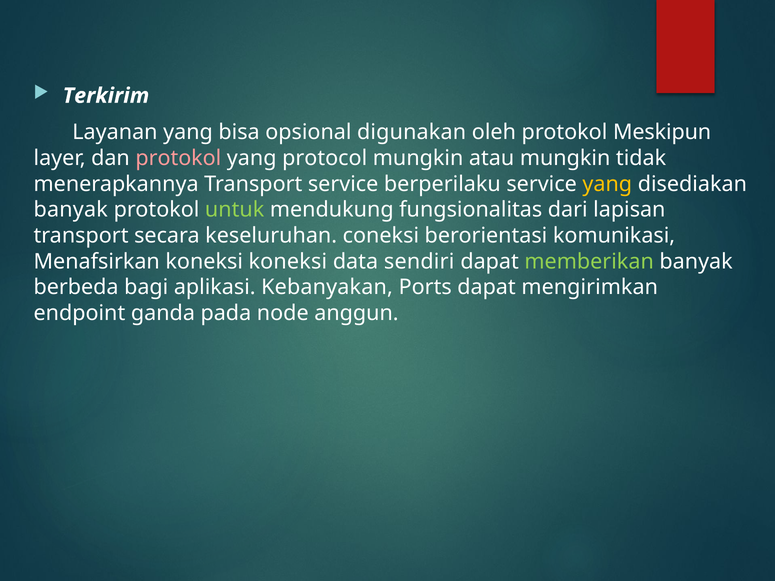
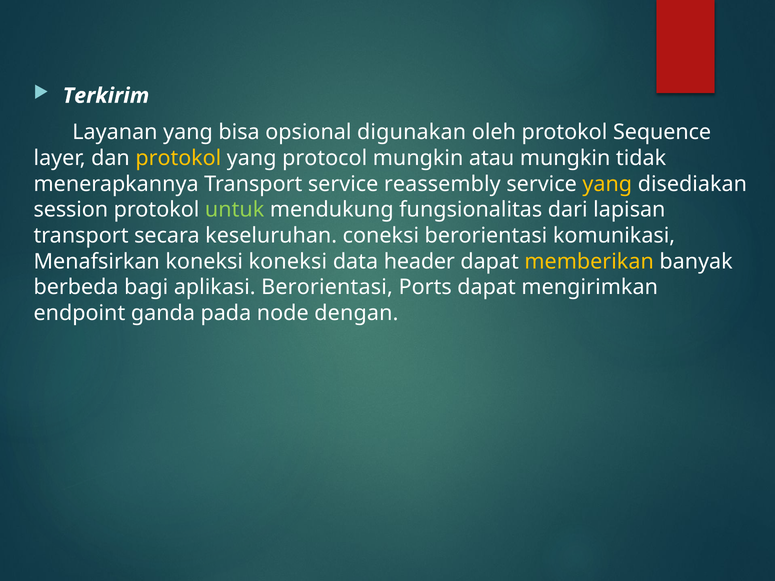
Meskipun: Meskipun -> Sequence (662, 132)
protokol colour: pink -> yellow (178, 158)
berperilaku: berperilaku -> reassembly (442, 184)
banyak: banyak -> session (71, 210)
sendiri: sendiri -> header (419, 262)
memberikan colour: light green -> yellow (589, 262)
aplikasi Kebanyakan: Kebanyakan -> Berorientasi (327, 287)
anggun: anggun -> dengan (356, 313)
